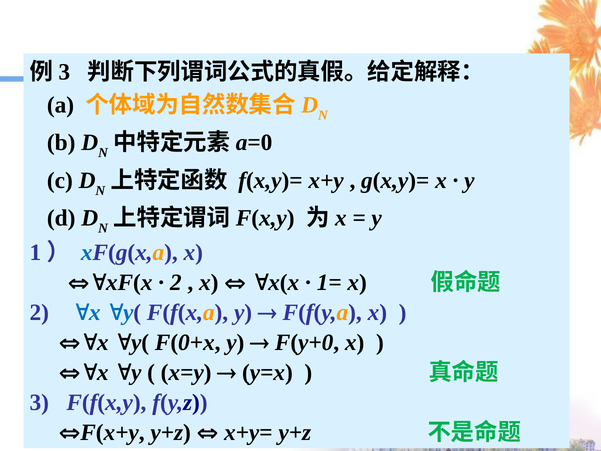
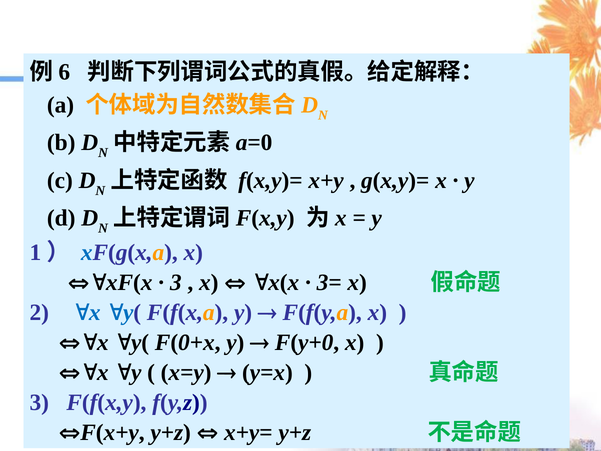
3: 3 -> 6 (64, 72)
2: 2 -> 3 (176, 283)
1=: 1= -> 3= (329, 283)
